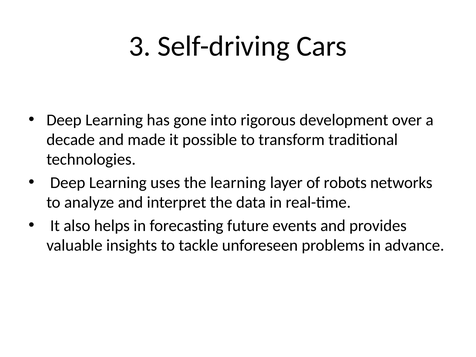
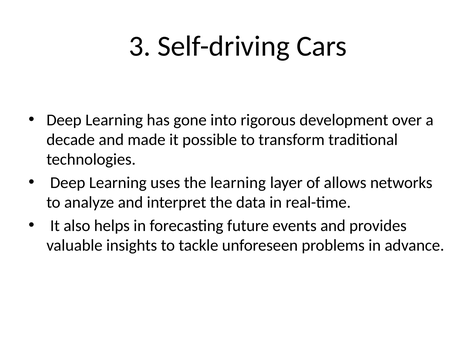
robots: robots -> allows (345, 183)
